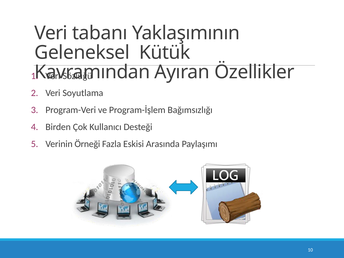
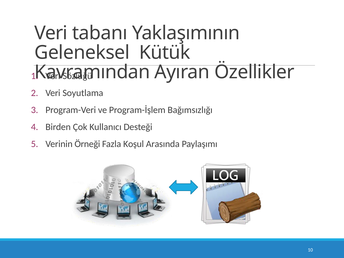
Eskisi: Eskisi -> Koşul (134, 144)
